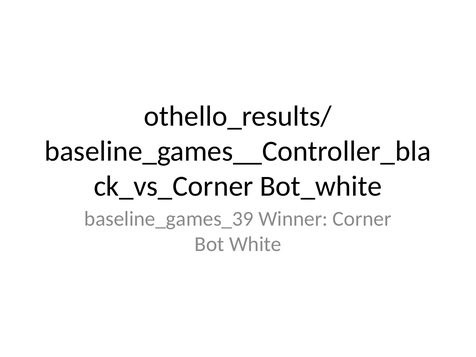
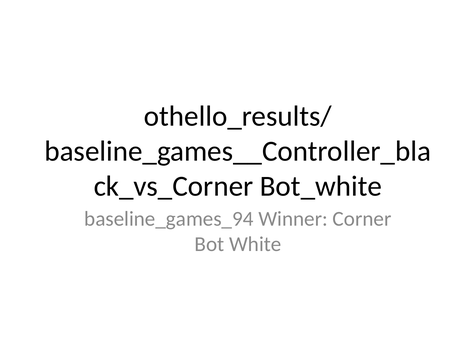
baseline_games_39: baseline_games_39 -> baseline_games_94 (169, 219)
